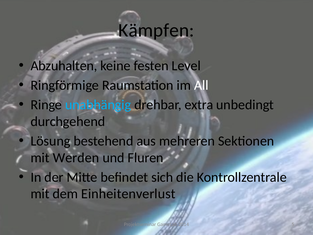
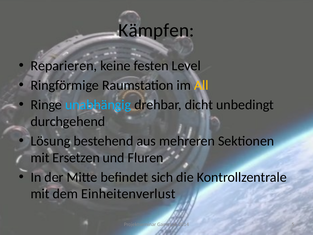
Abzuhalten: Abzuhalten -> Reparieren (64, 66)
All colour: white -> yellow (201, 85)
extra: extra -> dicht (199, 105)
Werden: Werden -> Ersetzen (76, 158)
